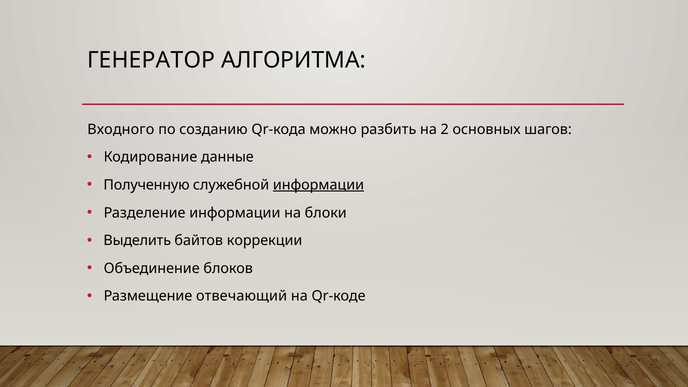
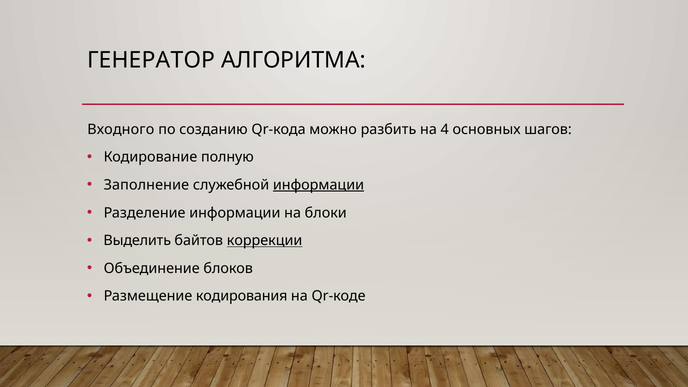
2: 2 -> 4 (445, 129)
данные: данные -> полную (227, 157)
Полученную: Полученную -> Заполнение (146, 185)
коррекции underline: none -> present (265, 241)
отвечающий: отвечающий -> кодирования (242, 296)
